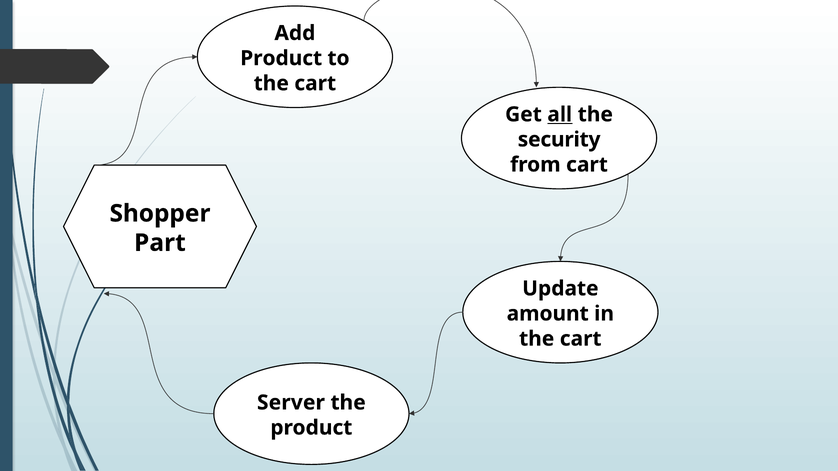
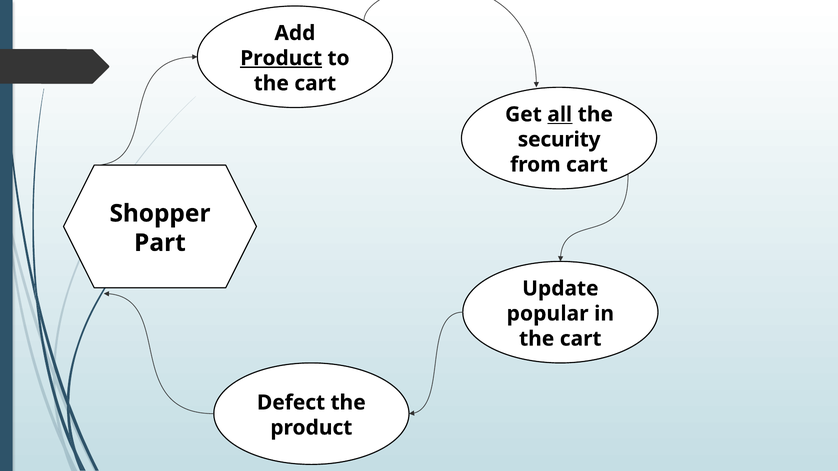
Product underline: none -> present (281, 58)
amount: amount -> popular (548, 314)
Server: Server -> Defect (291, 403)
